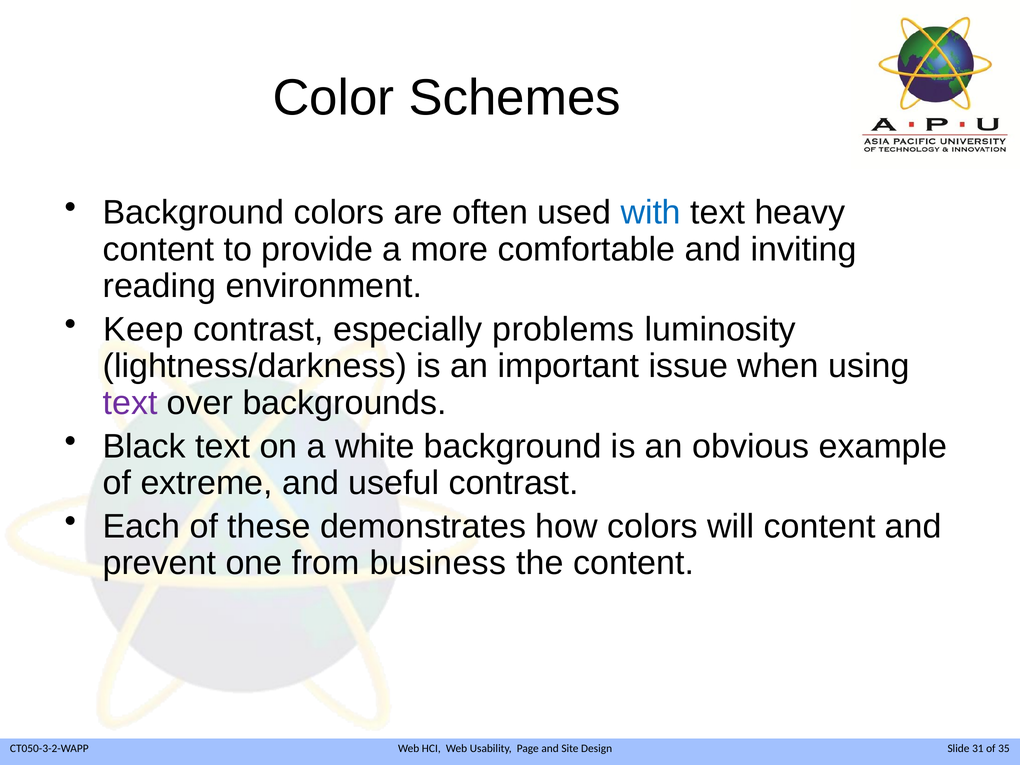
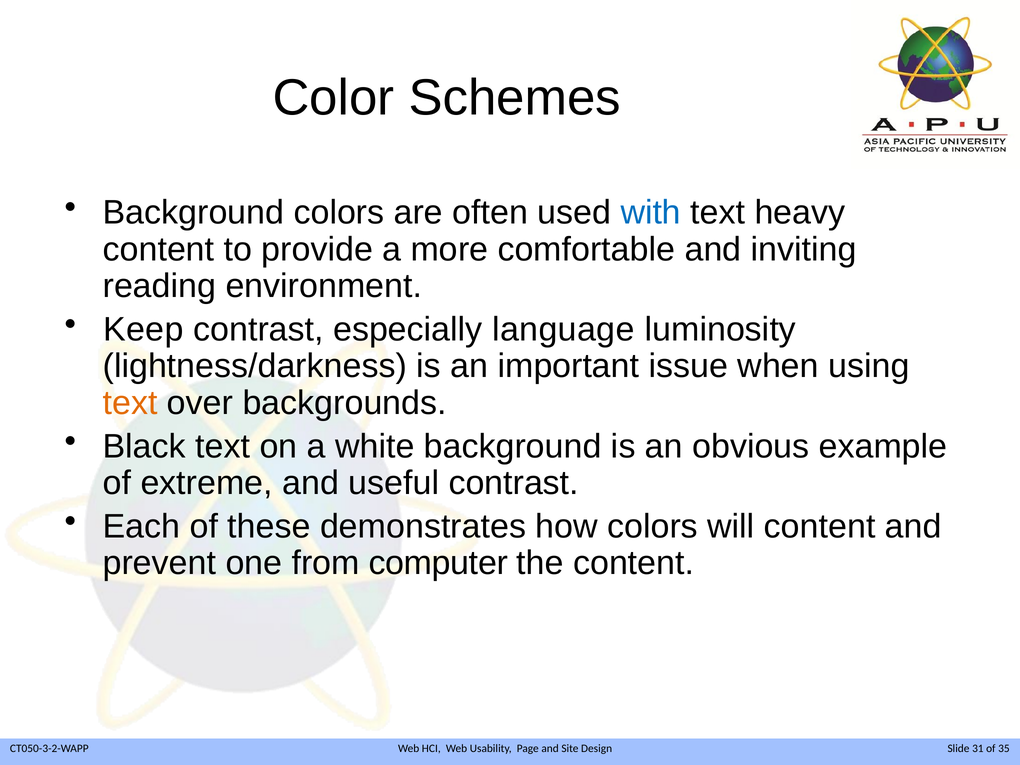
problems: problems -> language (563, 329)
text colour: purple -> orange (130, 403)
business: business -> computer (438, 563)
